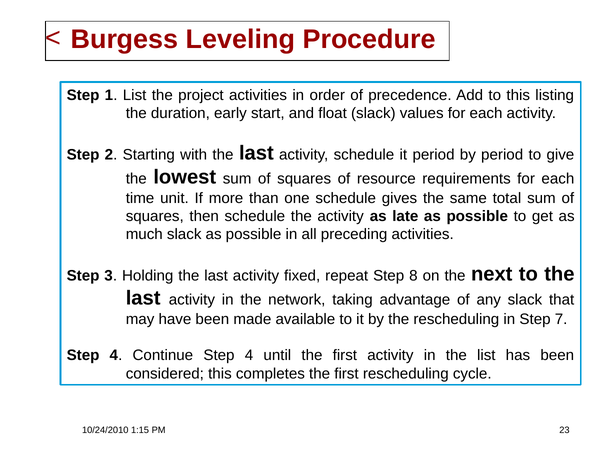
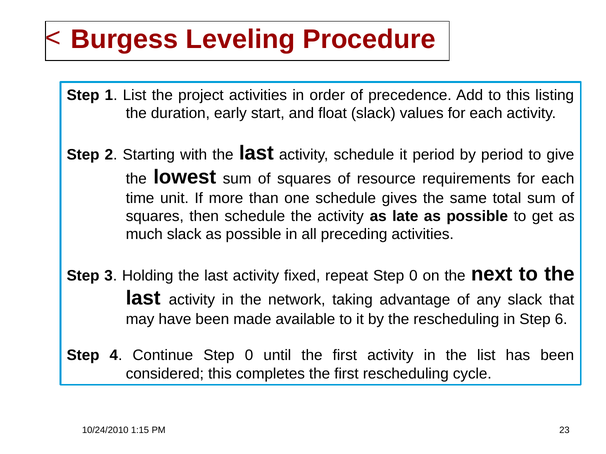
repeat Step 8: 8 -> 0 (413, 276)
7: 7 -> 6 (561, 319)
Continue Step 4: 4 -> 0 (249, 356)
